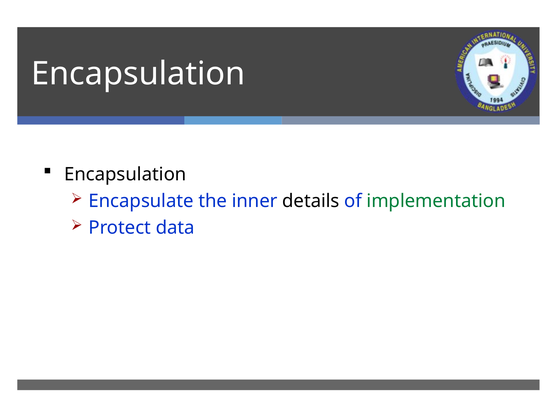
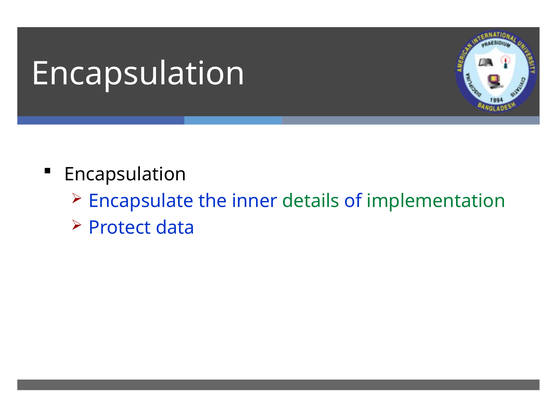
details colour: black -> green (311, 201)
